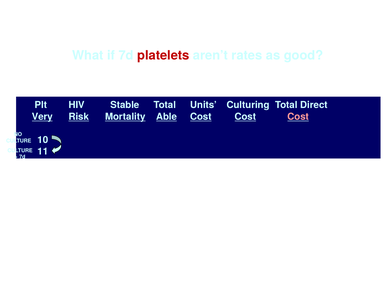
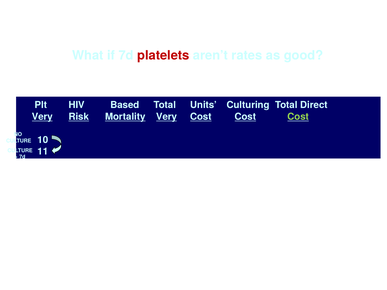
Stable: Stable -> Based (125, 105)
Mortality Able: Able -> Very (167, 117)
Cost colour: pink -> light green (298, 117)
